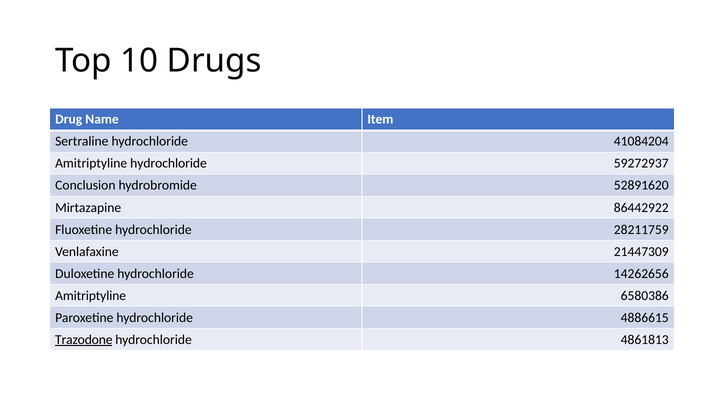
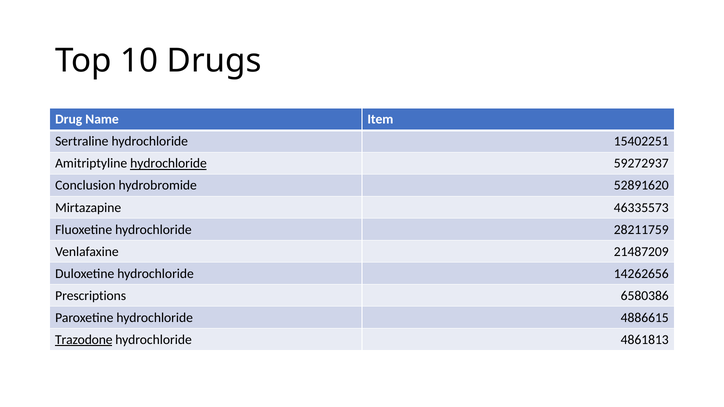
41084204: 41084204 -> 15402251 (641, 142)
hydrochloride underline: none -> present (169, 164)
86442922: 86442922 -> 46335573 (641, 208)
21447309: 21447309 -> 21487209 (641, 252)
Amitriptyline: Amitriptyline -> Prescriptions (91, 296)
